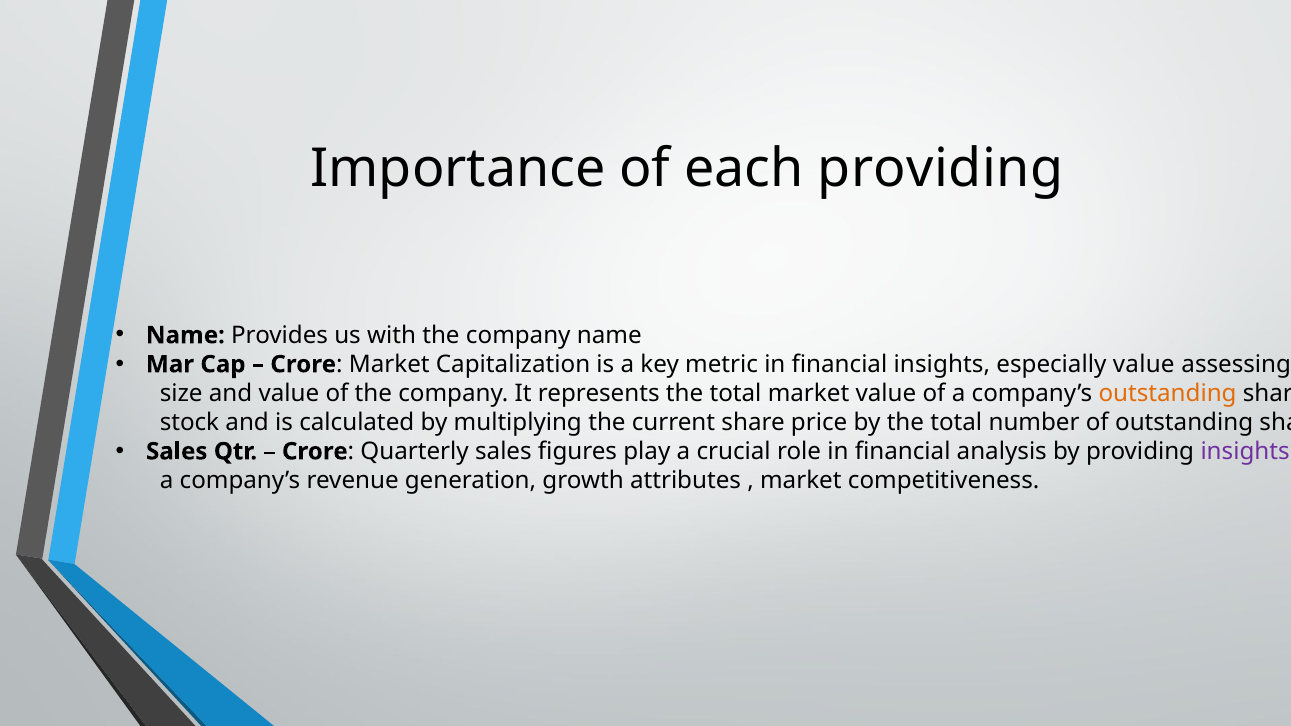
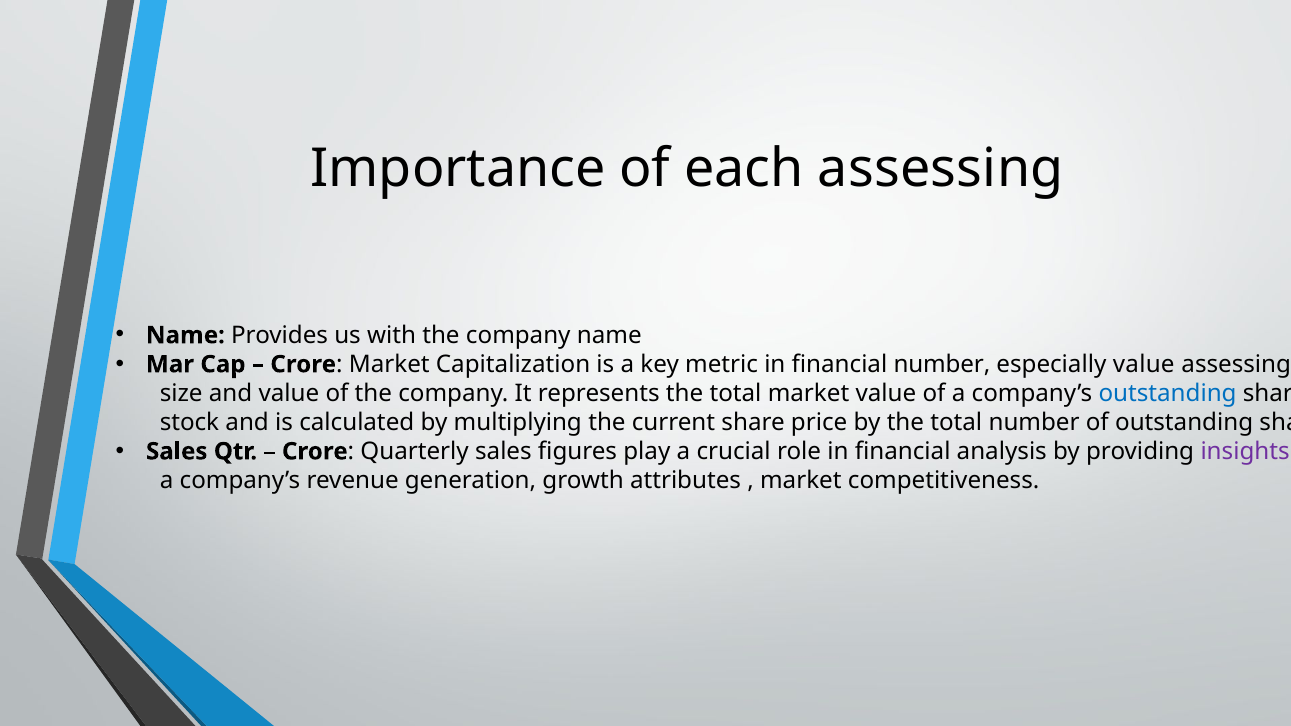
each providing: providing -> assessing (941, 169)
financial insights: insights -> number (942, 364)
outstanding colour: orange -> blue (1168, 393)
